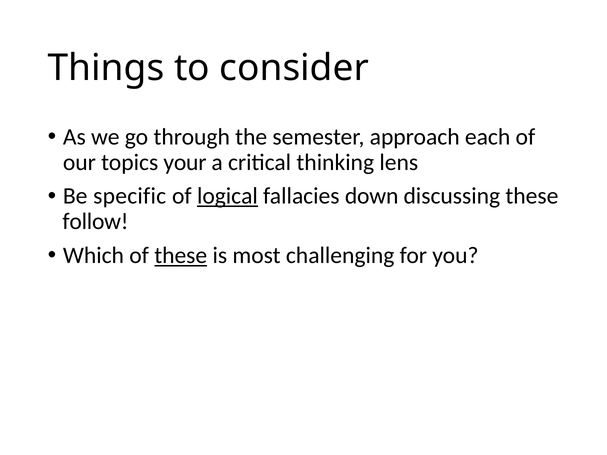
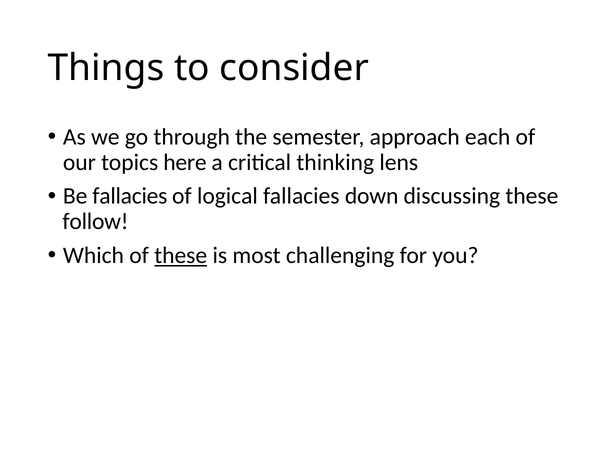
your: your -> here (185, 162)
Be specific: specific -> fallacies (130, 196)
logical underline: present -> none (227, 196)
